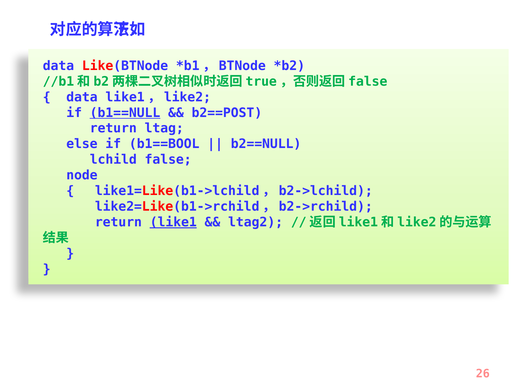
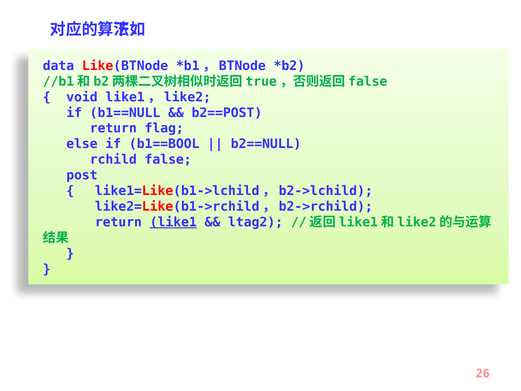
data: data -> void (82, 97)
b1==NULL underline: present -> none (125, 113)
ltag: ltag -> flag (164, 128)
lchild: lchild -> rchild (113, 160)
node: node -> post (82, 175)
